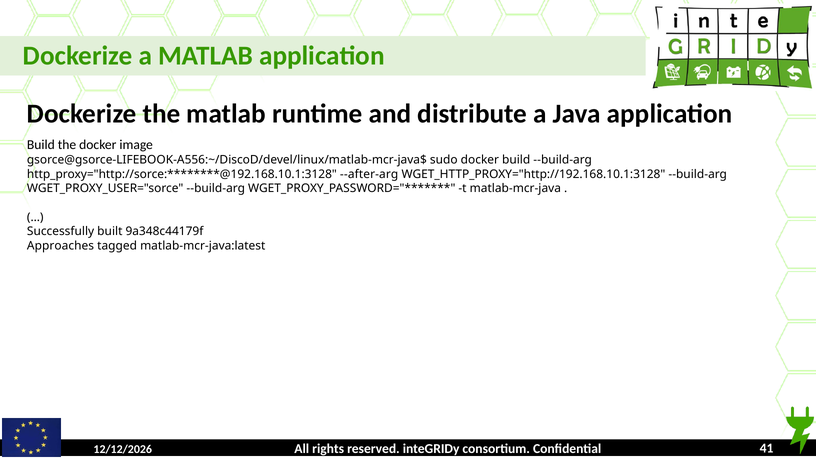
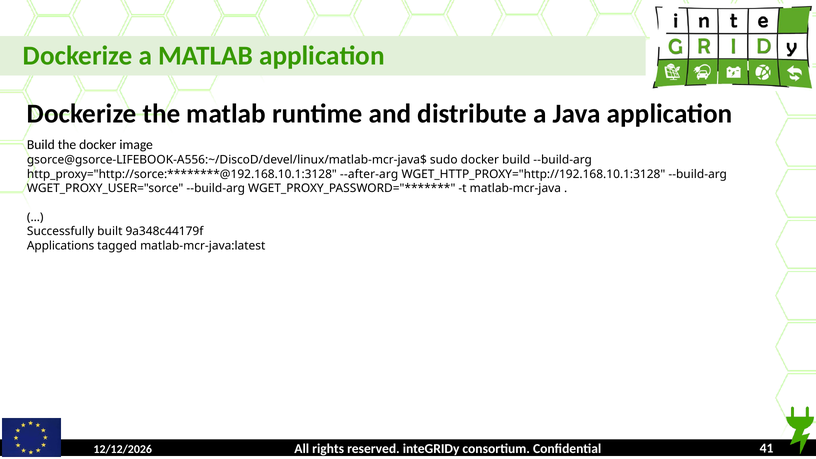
Approaches: Approaches -> Applications (61, 246)
